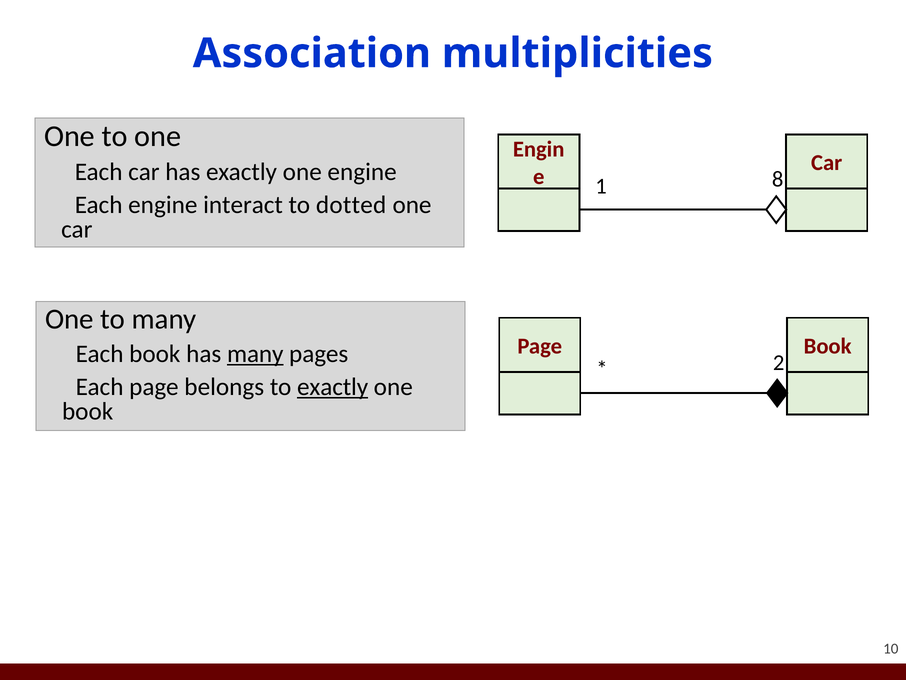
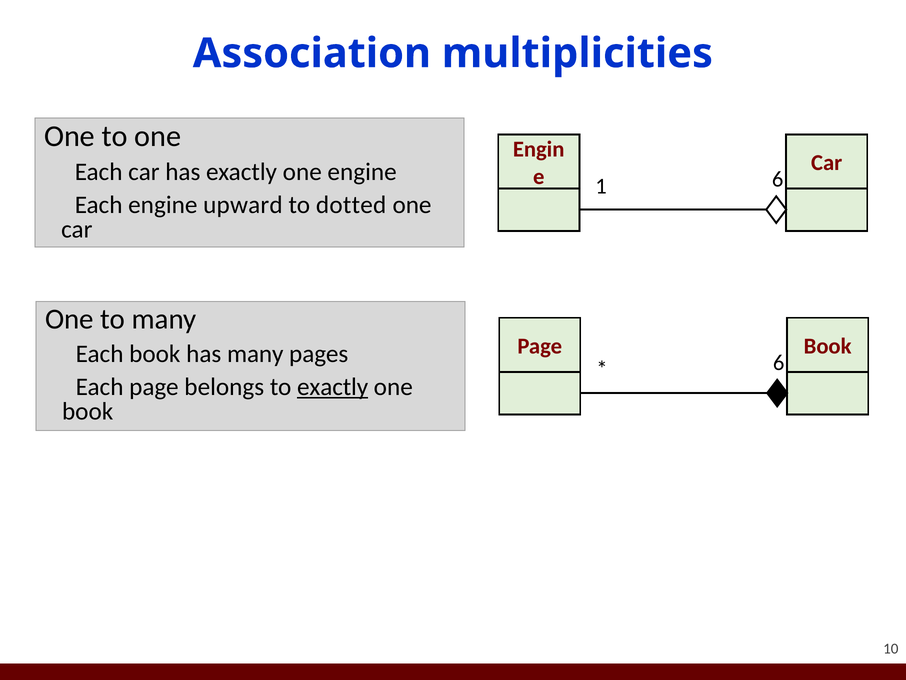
1 8: 8 -> 6 (778, 179)
interact: interact -> upward (243, 205)
many underline: present -> none (255, 354)
2: 2 -> 6 (779, 363)
